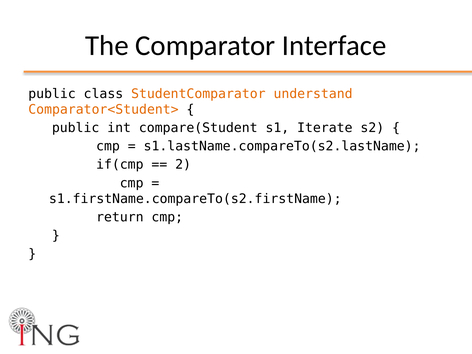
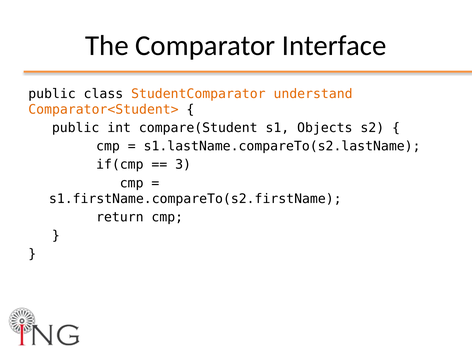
Iterate: Iterate -> Objects (325, 128)
2: 2 -> 3 (183, 165)
